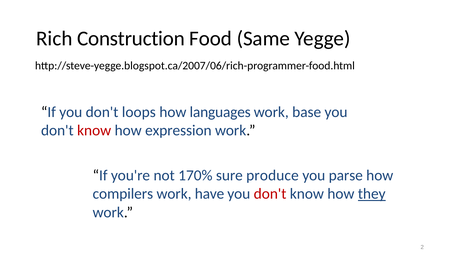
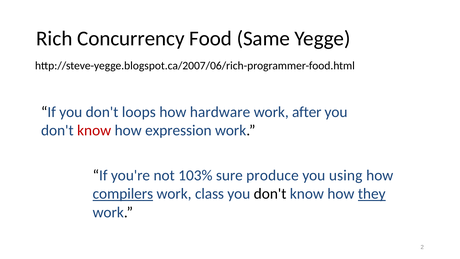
Construction: Construction -> Concurrency (131, 39)
languages: languages -> hardware (220, 112)
base: base -> after (307, 112)
170%: 170% -> 103% (195, 175)
parse: parse -> using (346, 175)
compilers underline: none -> present (123, 194)
have: have -> class (210, 194)
don't colour: red -> black (270, 194)
